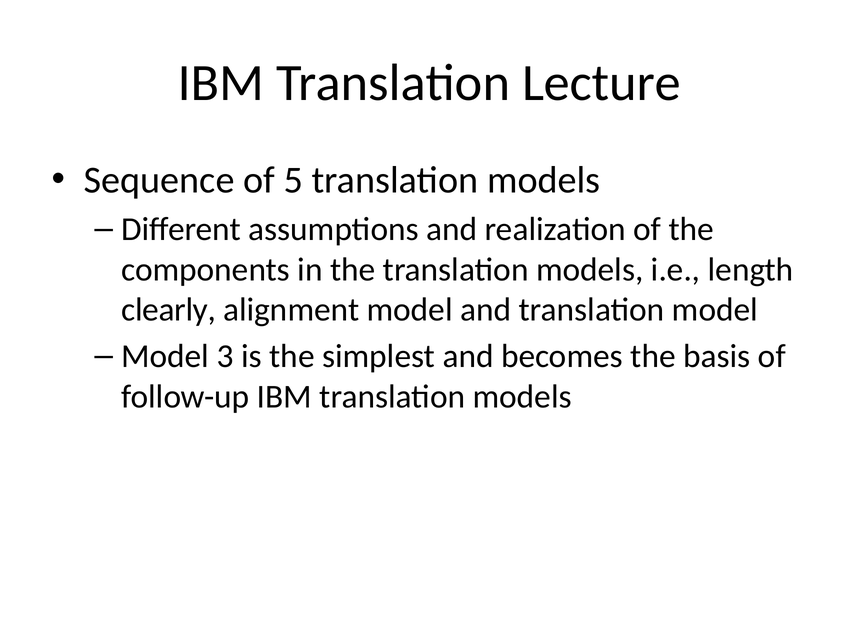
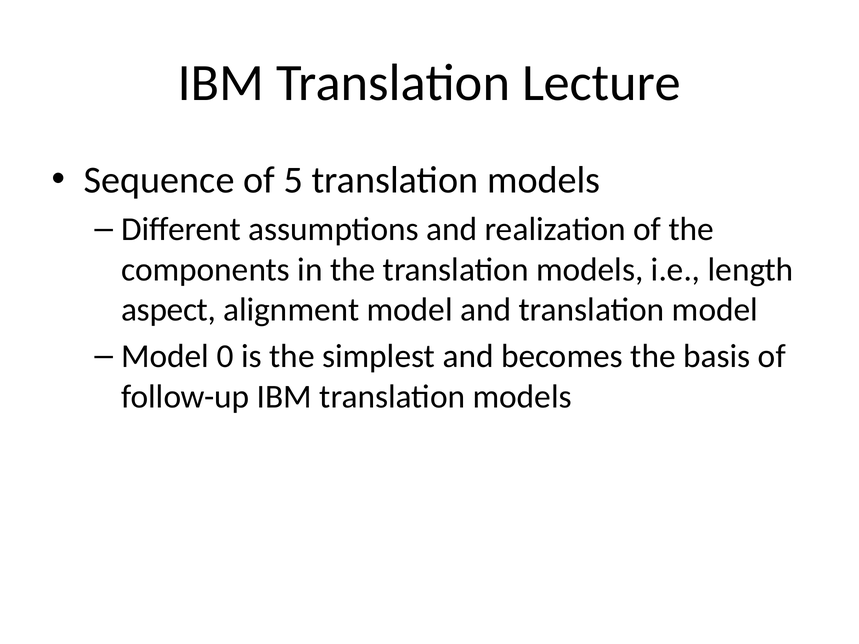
clearly: clearly -> aspect (169, 310)
3: 3 -> 0 (225, 357)
